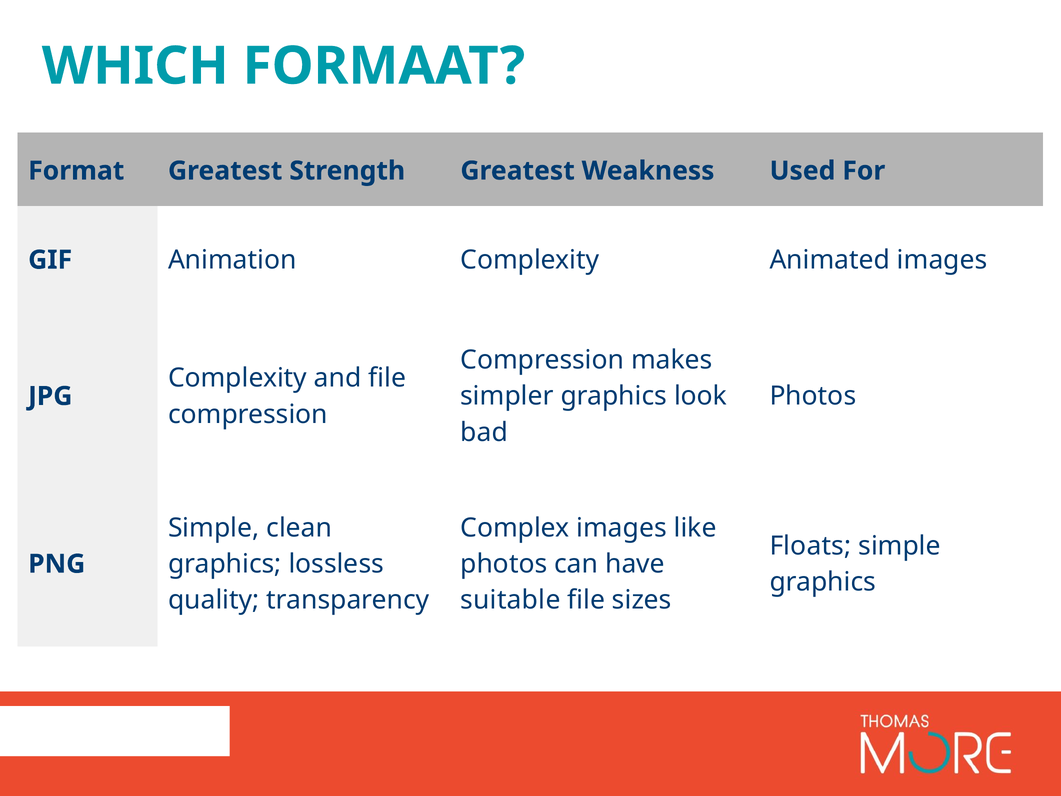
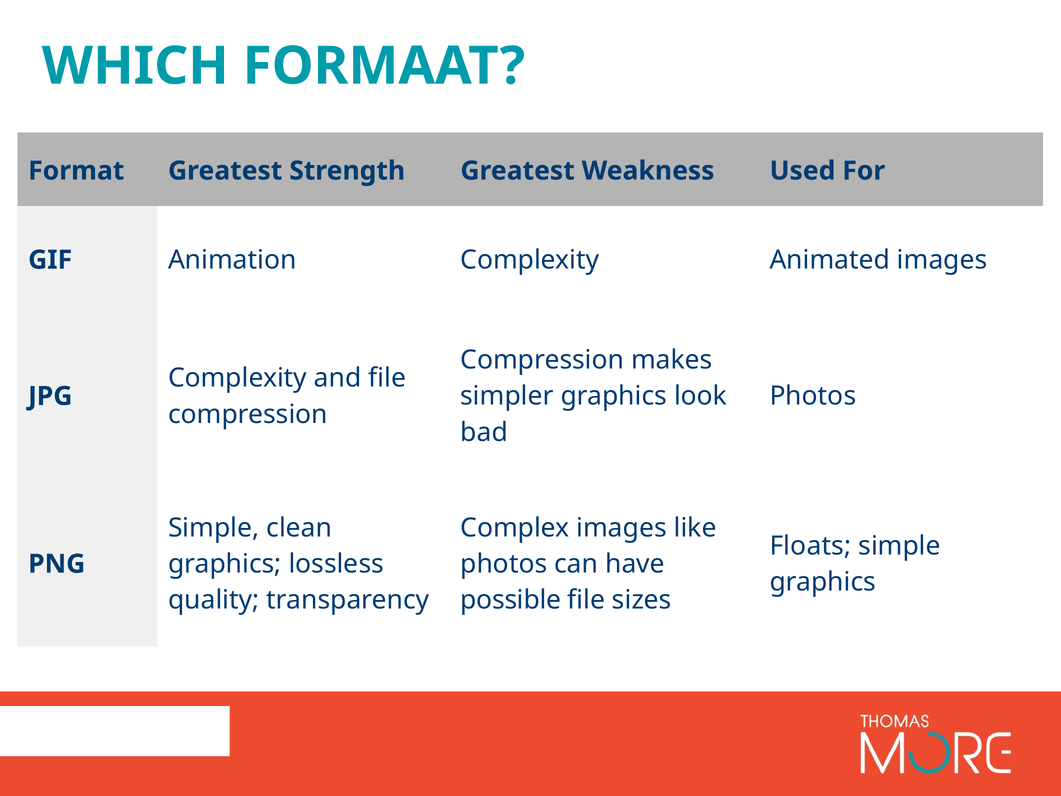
suitable: suitable -> possible (511, 600)
